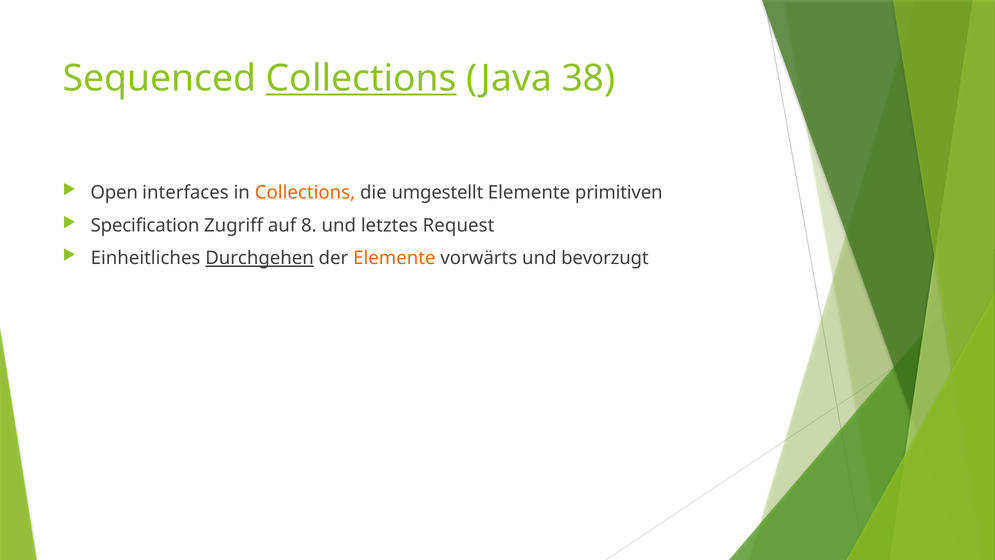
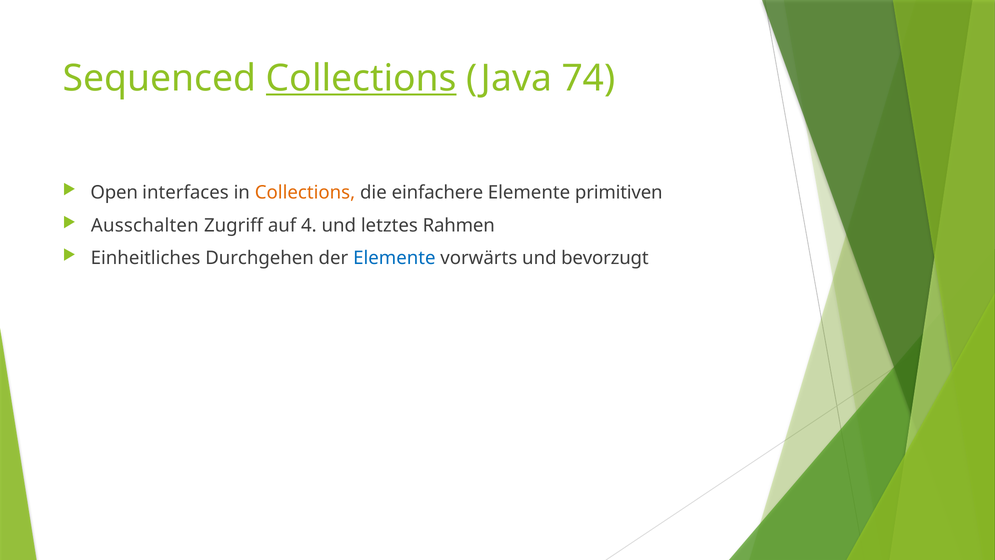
38: 38 -> 74 (589, 78)
umgestellt: umgestellt -> einfachere (437, 193)
Specification: Specification -> Ausschalten (145, 225)
8: 8 -> 4 (309, 225)
Request: Request -> Rahmen (459, 225)
Durchgehen underline: present -> none (260, 258)
Elemente colour: orange -> blue (394, 258)
